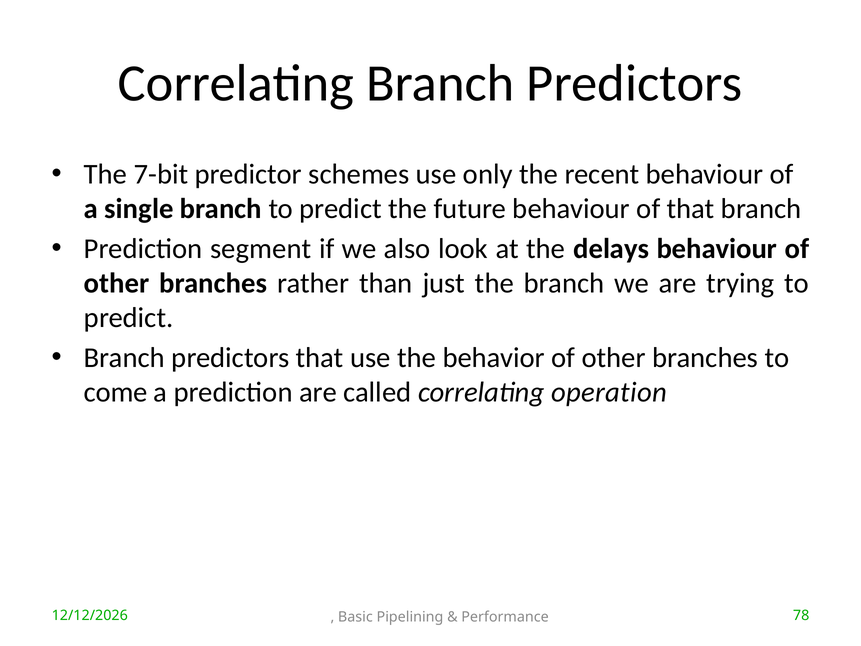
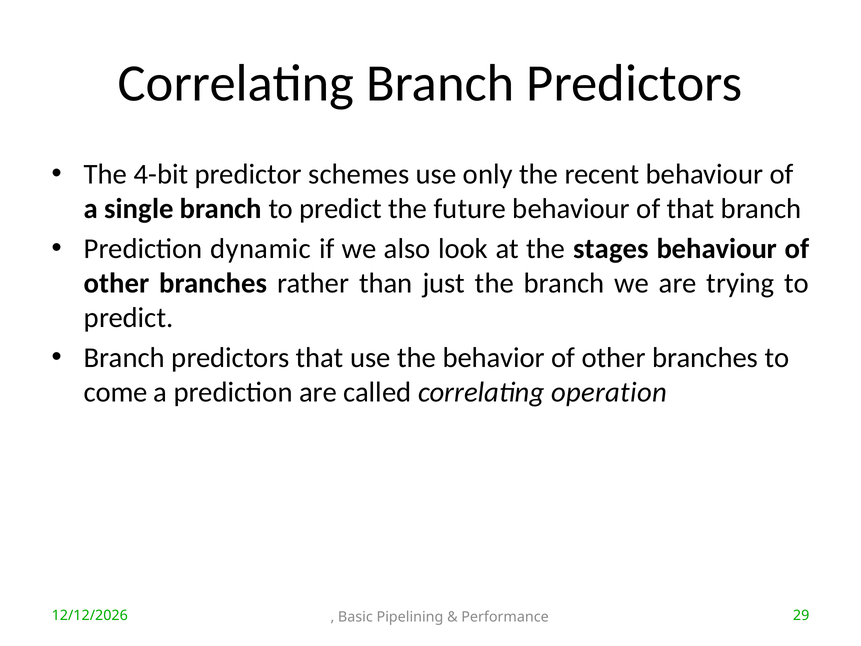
7-bit: 7-bit -> 4-bit (161, 174)
segment: segment -> dynamic (261, 249)
delays: delays -> stages (611, 249)
78: 78 -> 29 (801, 616)
